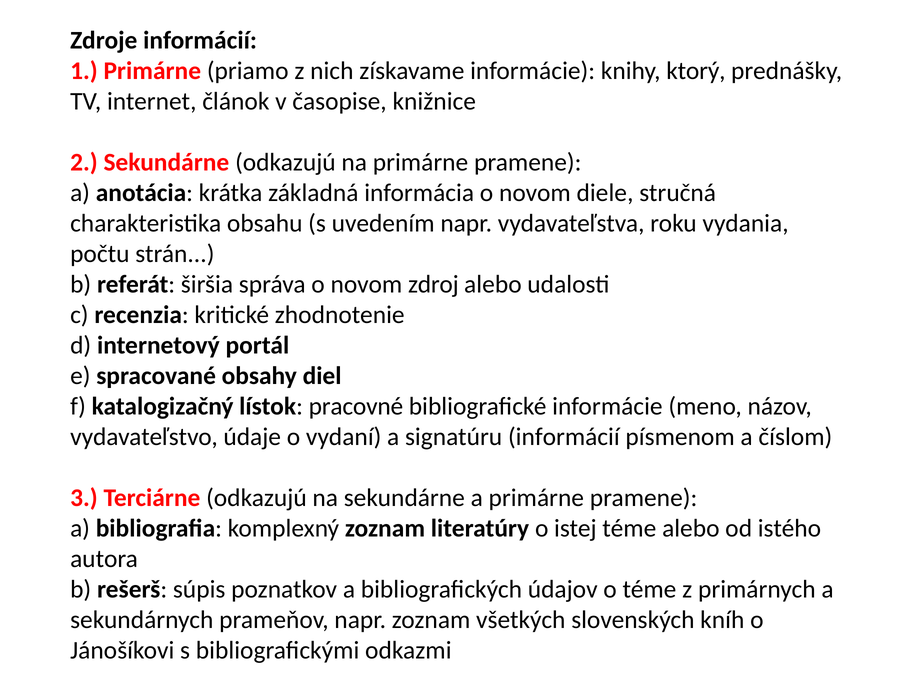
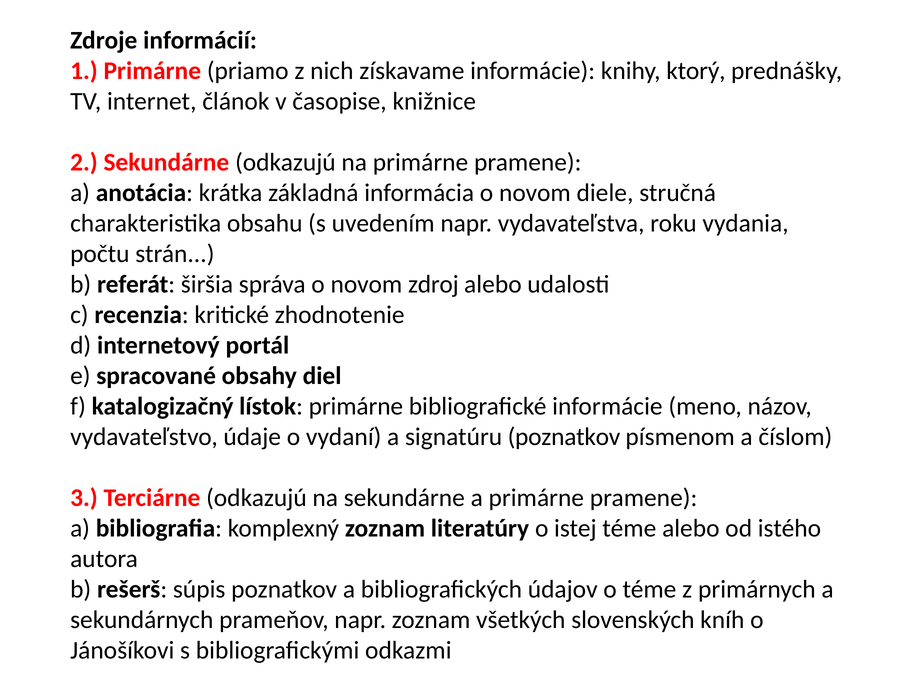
lístok pracovné: pracovné -> primárne (356, 407)
signatúru informácií: informácií -> poznatkov (564, 437)
